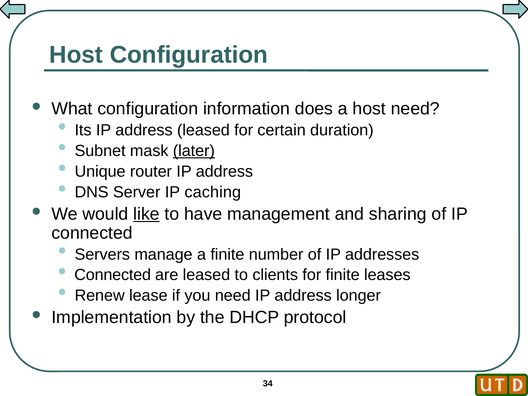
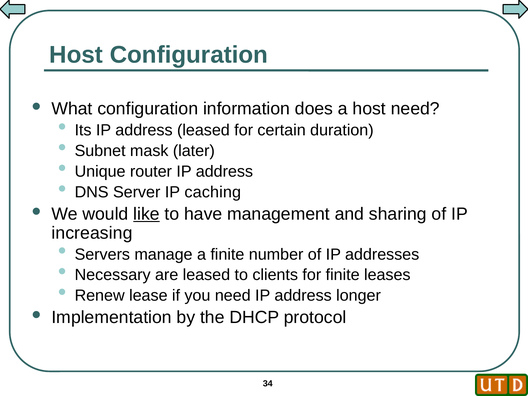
later underline: present -> none (194, 151)
connected: connected -> increasing (92, 233)
Connected: Connected -> Necessary (113, 275)
